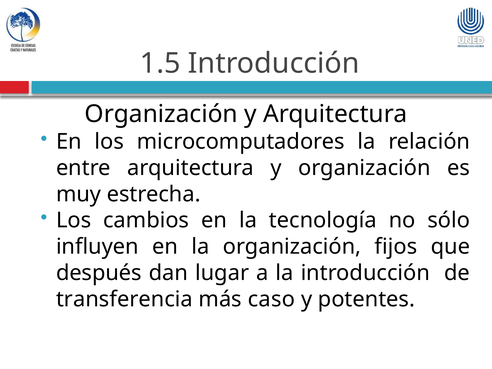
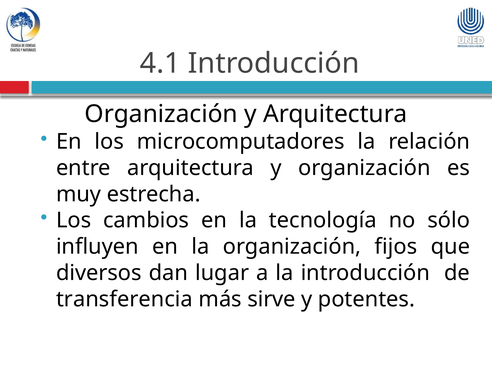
1.5: 1.5 -> 4.1 (160, 63)
después: después -> diversos (99, 273)
caso: caso -> sirve (272, 299)
